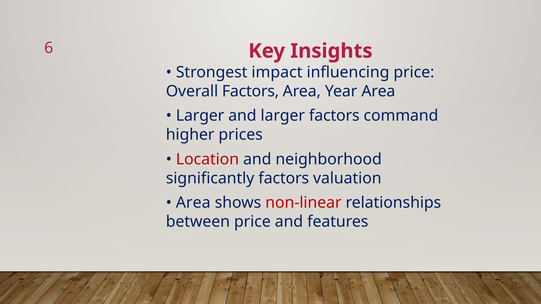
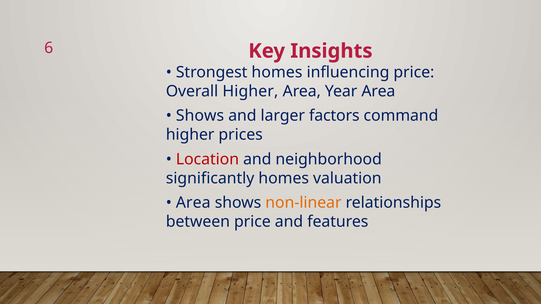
Strongest impact: impact -> homes (277, 72)
Overall Factors: Factors -> Higher (250, 91)
Larger: Larger -> Shows (200, 116)
significantly factors: factors -> homes (284, 178)
non-linear colour: red -> orange (303, 203)
